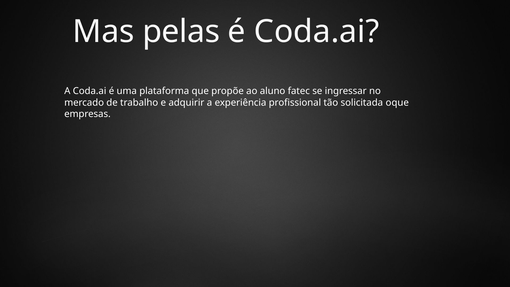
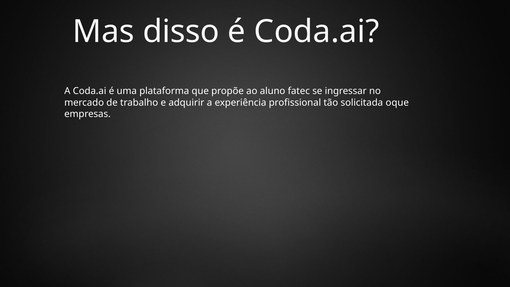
pelas: pelas -> disso (181, 32)
